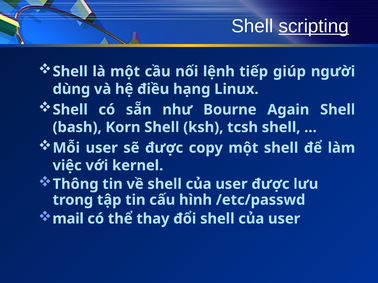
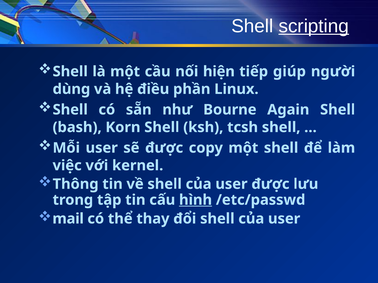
lệnh: lệnh -> hiện (219, 72)
hạng: hạng -> phần (192, 89)
hình underline: none -> present (196, 200)
